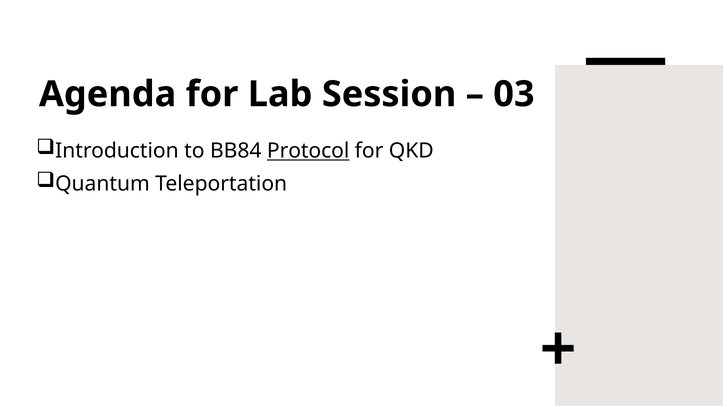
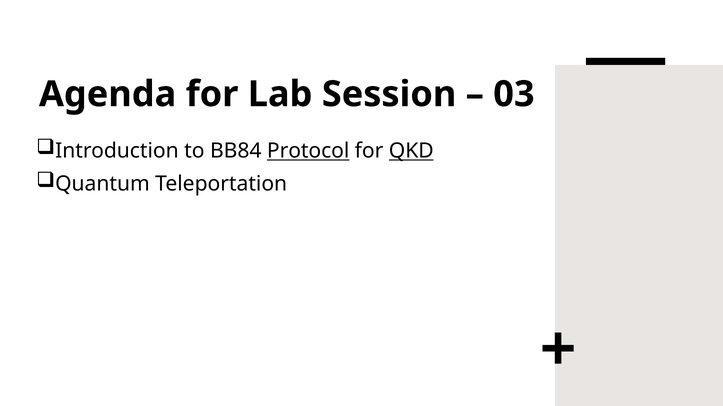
QKD underline: none -> present (411, 151)
